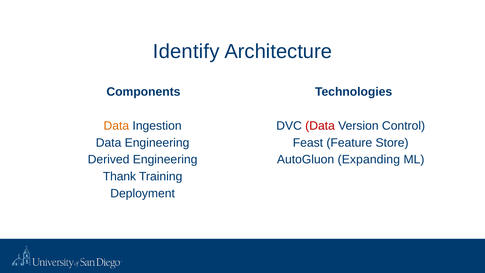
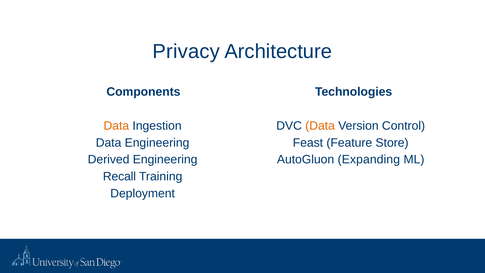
Identify: Identify -> Privacy (186, 51)
Data colour: red -> orange (320, 126)
Thank: Thank -> Recall (119, 176)
